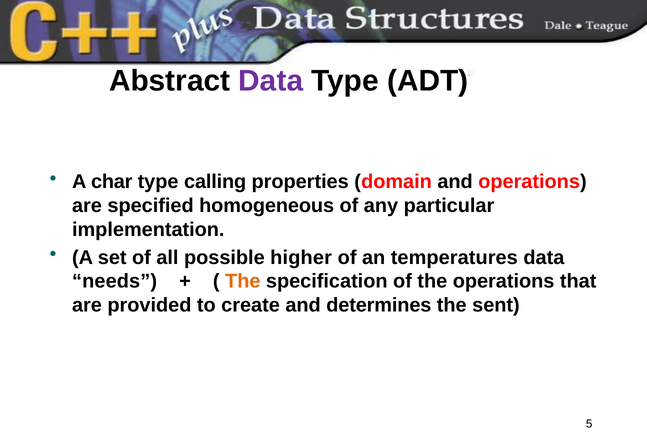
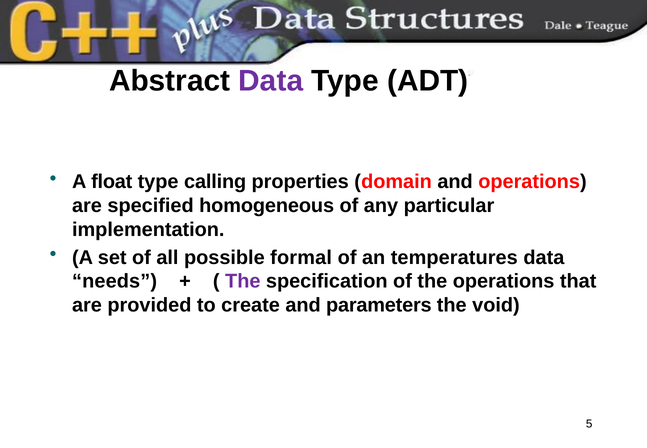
char: char -> float (112, 182)
higher: higher -> formal (301, 257)
The colour: orange -> purple (243, 281)
determines: determines -> parameters (379, 305)
sent: sent -> void (496, 305)
